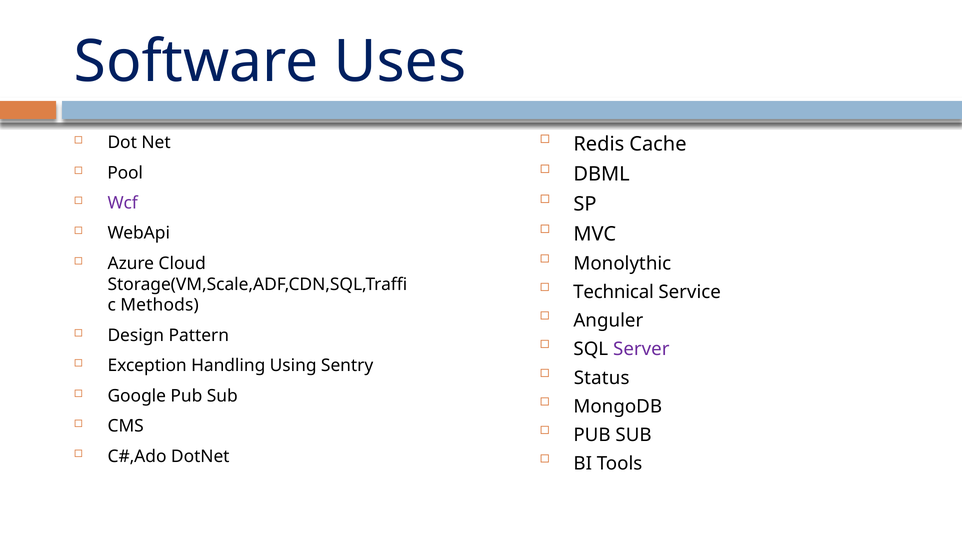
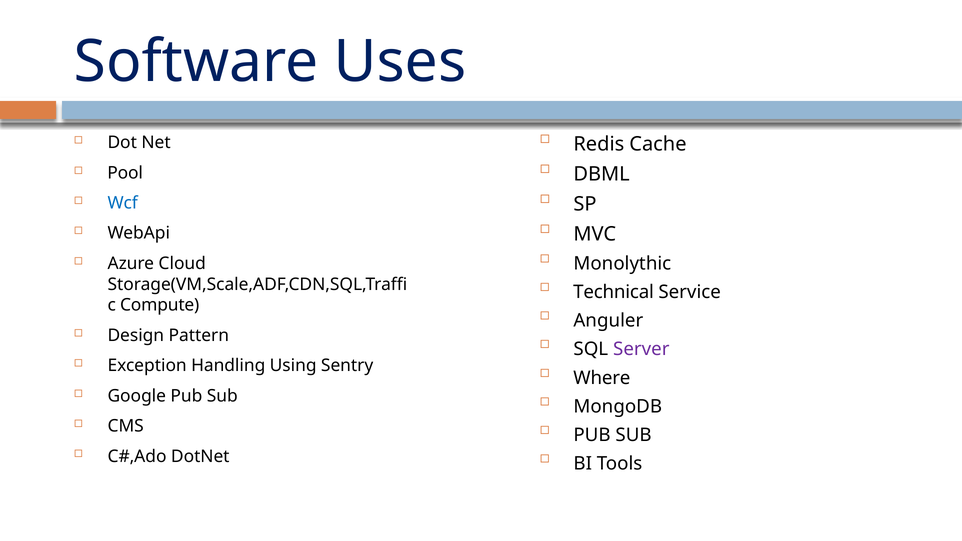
Wcf colour: purple -> blue (123, 203)
Methods: Methods -> Compute (160, 305)
Status: Status -> Where (602, 378)
